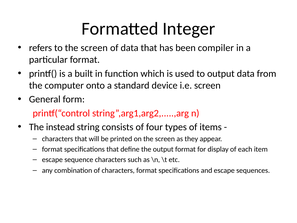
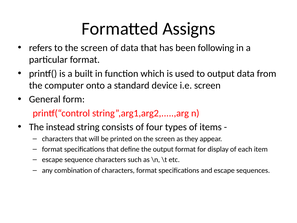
Integer: Integer -> Assigns (189, 29)
compiler: compiler -> following (216, 48)
